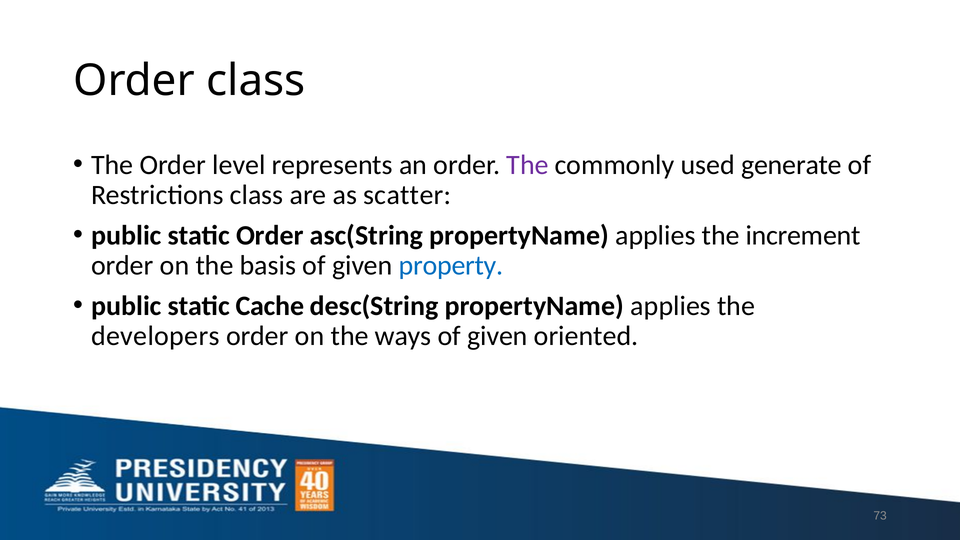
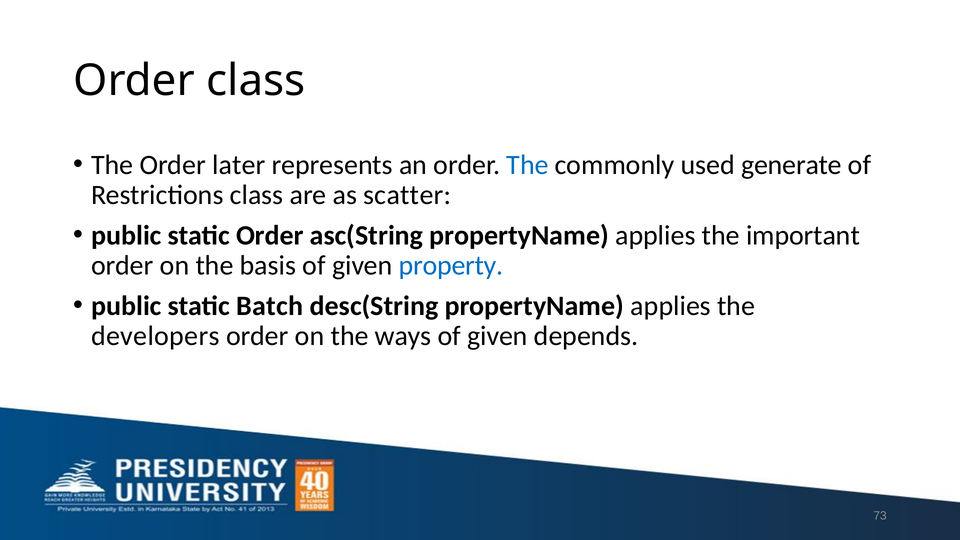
level: level -> later (239, 165)
The colour: purple -> blue (528, 165)
increment: increment -> important (803, 235)
Cache: Cache -> Batch (270, 306)
oriented: oriented -> depends (586, 336)
